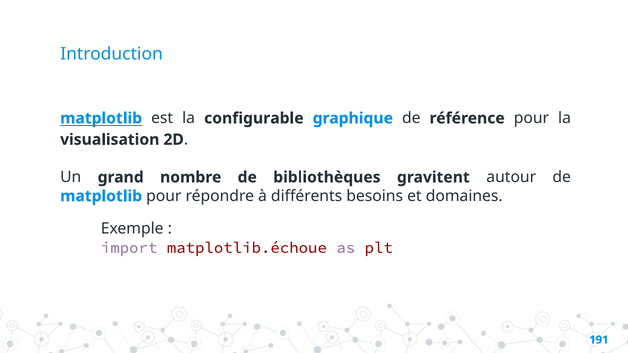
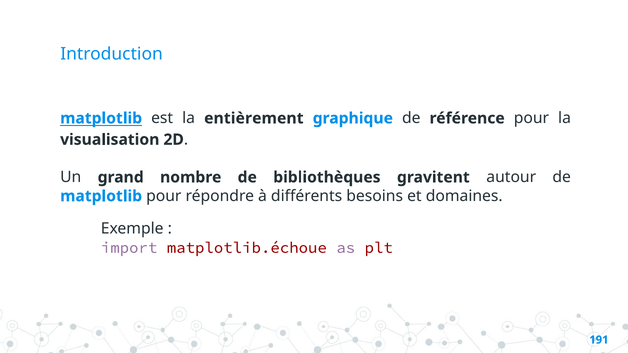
configurable: configurable -> entièrement (254, 118)
